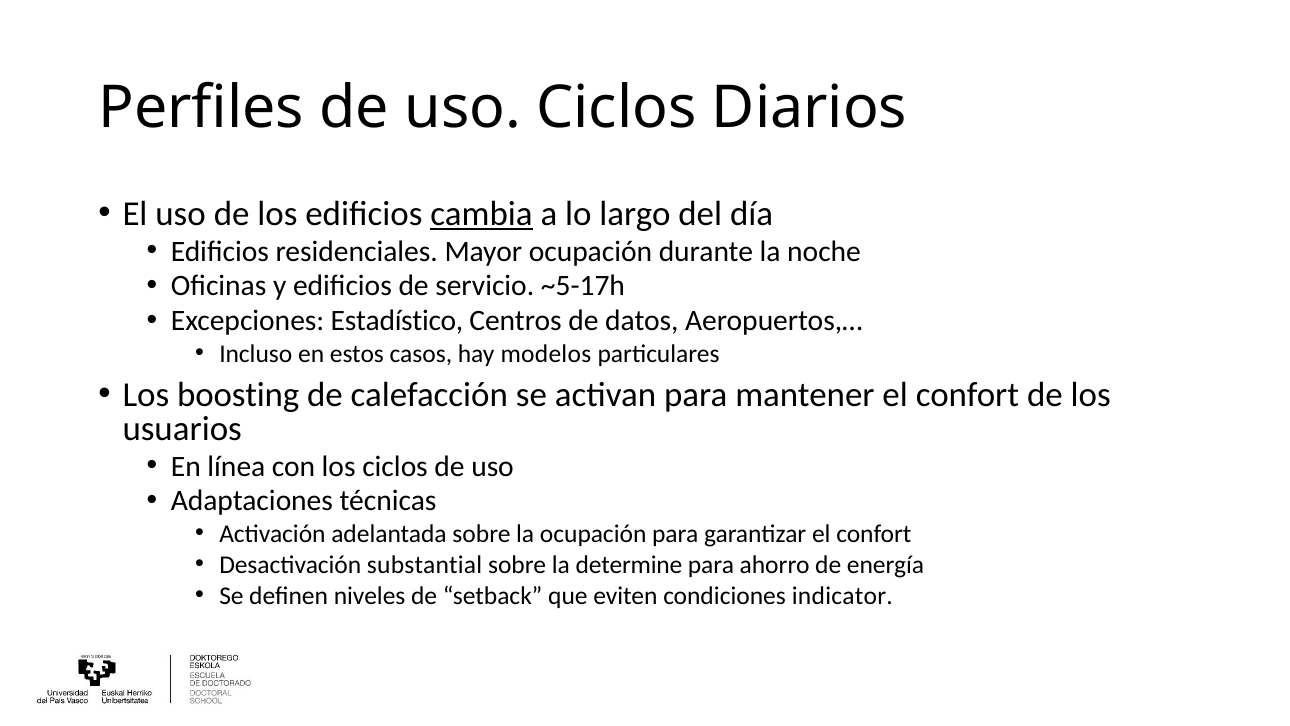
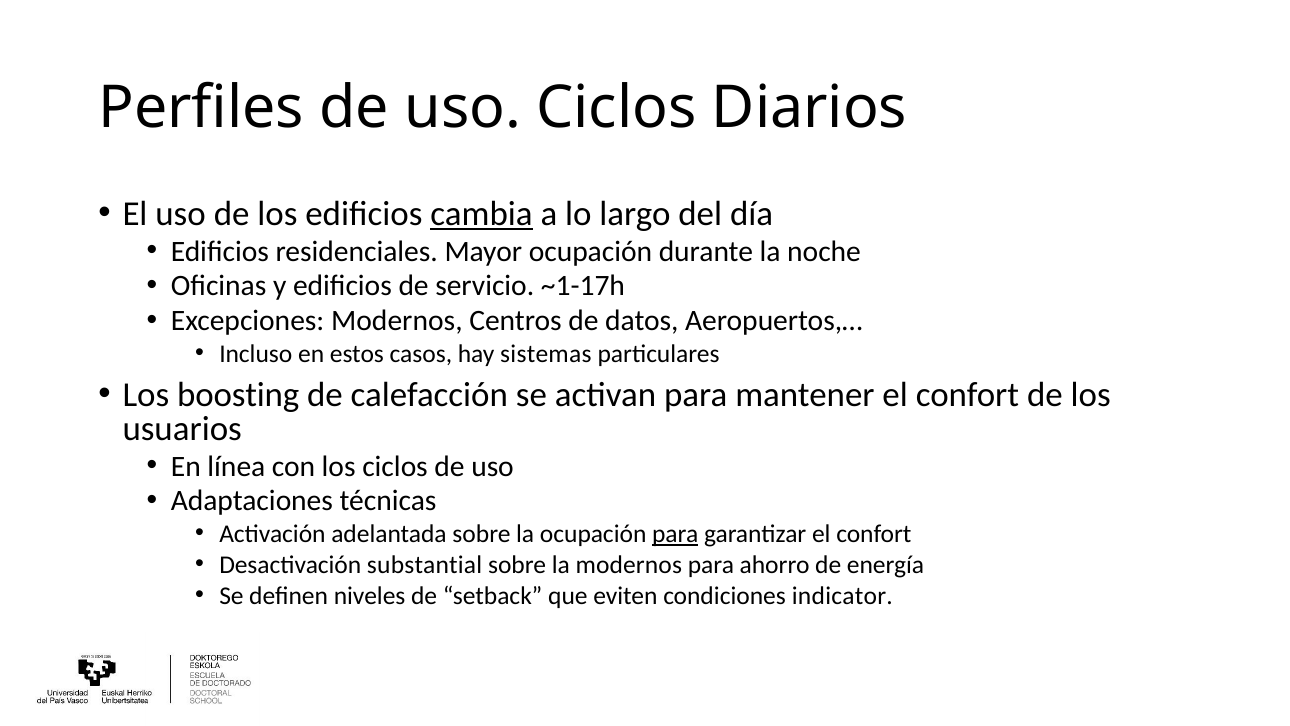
~5-17h: ~5-17h -> ~1-17h (583, 286)
Excepciones Estadístico: Estadístico -> Modernos (397, 321)
modelos: modelos -> sistemas (546, 354)
para underline: none -> present (675, 534)
la determine: determine -> modernos (629, 565)
